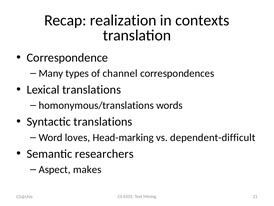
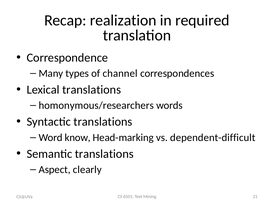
contexts: contexts -> required (202, 20)
homonymous/translations: homonymous/translations -> homonymous/researchers (96, 105)
loves: loves -> know (78, 137)
Semantic researchers: researchers -> translations (104, 153)
makes: makes -> clearly (87, 169)
